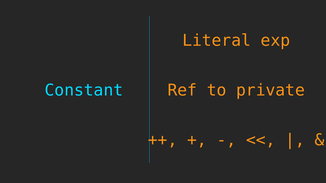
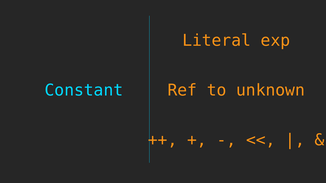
private: private -> unknown (271, 90)
